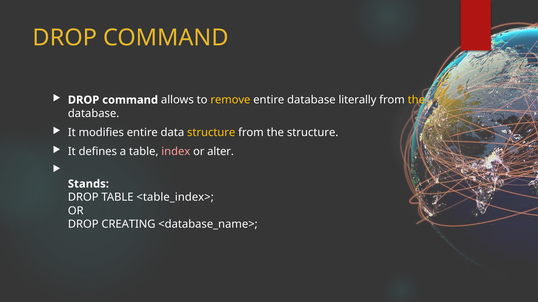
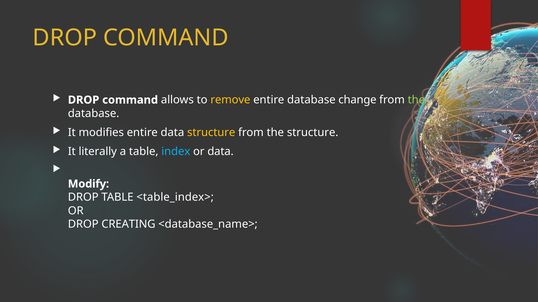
literally: literally -> change (357, 100)
the colour: yellow -> light green (416, 100)
defines: defines -> literally (98, 152)
index colour: pink -> light blue (176, 152)
or alter: alter -> data (221, 152)
Stands: Stands -> Modify (88, 184)
